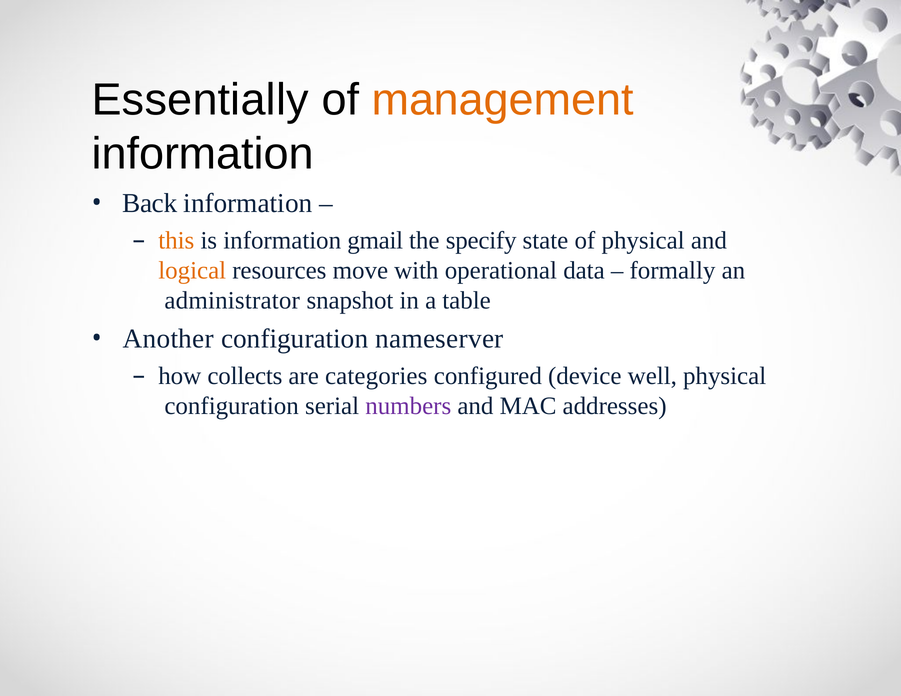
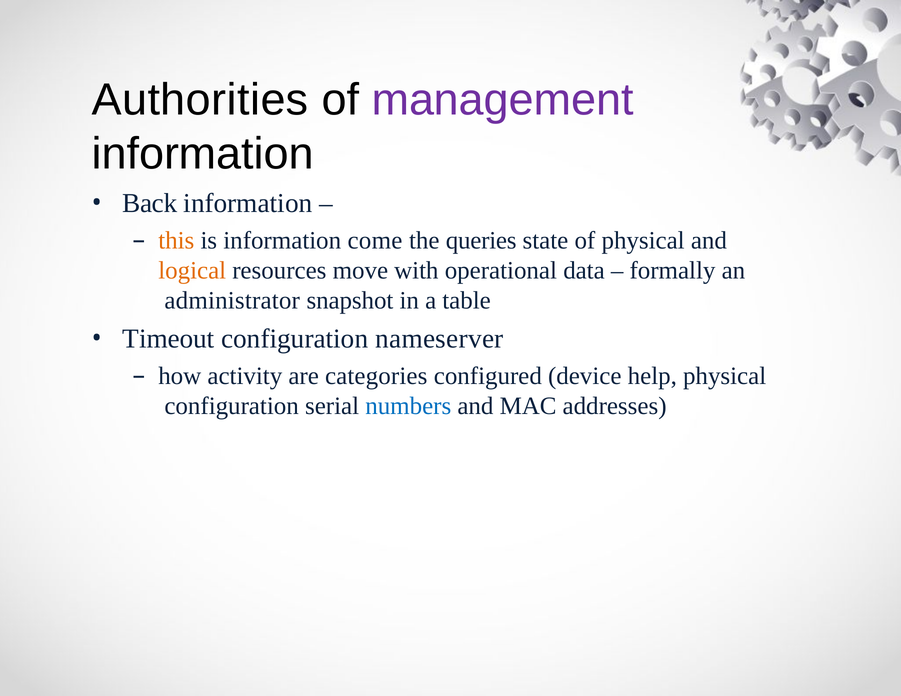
Essentially: Essentially -> Authorities (200, 100)
management colour: orange -> purple (503, 100)
gmail: gmail -> come (375, 241)
specify: specify -> queries (481, 241)
Another: Another -> Timeout (168, 339)
collects: collects -> activity (245, 376)
well: well -> help (652, 376)
numbers colour: purple -> blue (408, 406)
